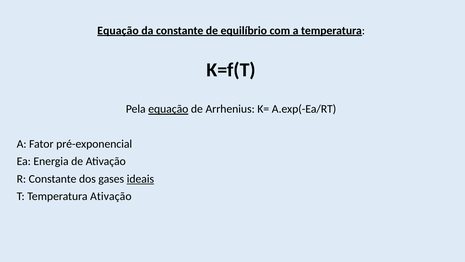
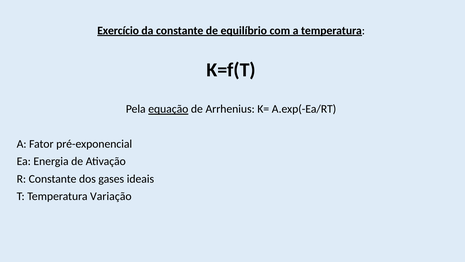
Equação: Equação -> Exercício (118, 30)
ideais underline: present -> none (140, 179)
Temperatura Ativação: Ativação -> Variação (111, 196)
